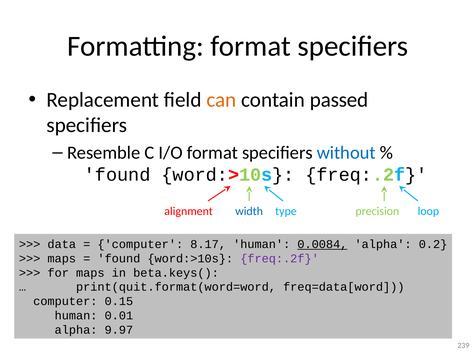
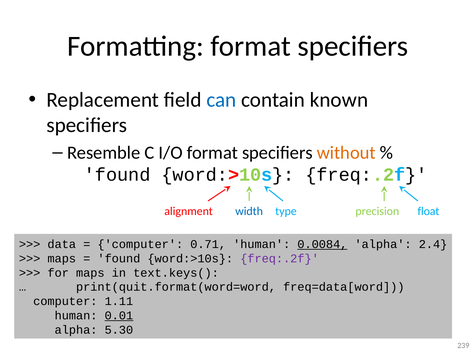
can colour: orange -> blue (221, 100)
passed: passed -> known (339, 100)
without colour: blue -> orange (346, 153)
loop: loop -> float (428, 211)
8.17: 8.17 -> 0.71 (208, 244)
0.2: 0.2 -> 2.4 (433, 244)
beta.keys(: beta.keys( -> text.keys( (176, 273)
0.15: 0.15 -> 1.11 (119, 301)
0.01 underline: none -> present (119, 316)
9.97: 9.97 -> 5.30 (119, 330)
